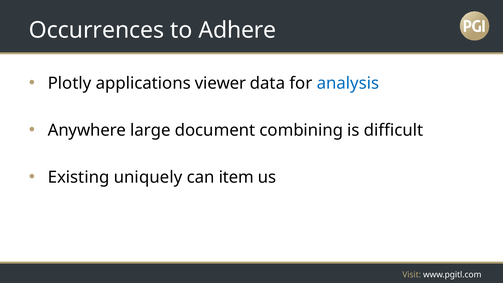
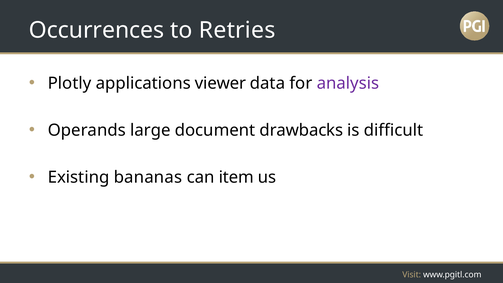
Adhere: Adhere -> Retries (237, 30)
analysis colour: blue -> purple (348, 83)
Anywhere: Anywhere -> Operands (87, 130)
combining: combining -> drawbacks (301, 130)
uniquely: uniquely -> bananas (148, 177)
